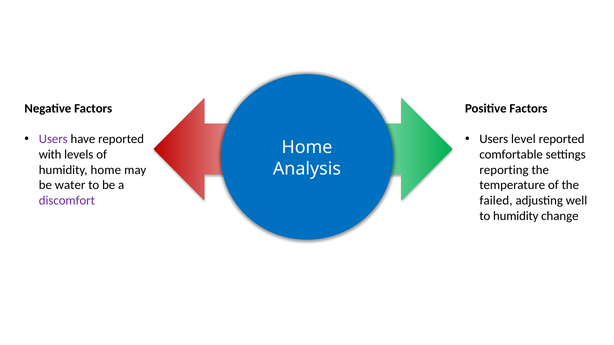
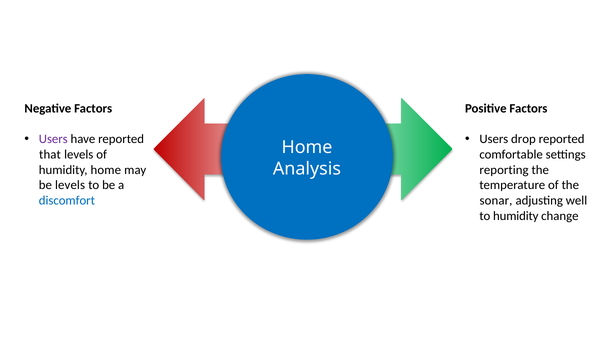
level: level -> drop (523, 139)
with: with -> that (50, 155)
be water: water -> levels (70, 185)
discomfort colour: purple -> blue (67, 201)
failed: failed -> sonar (496, 201)
